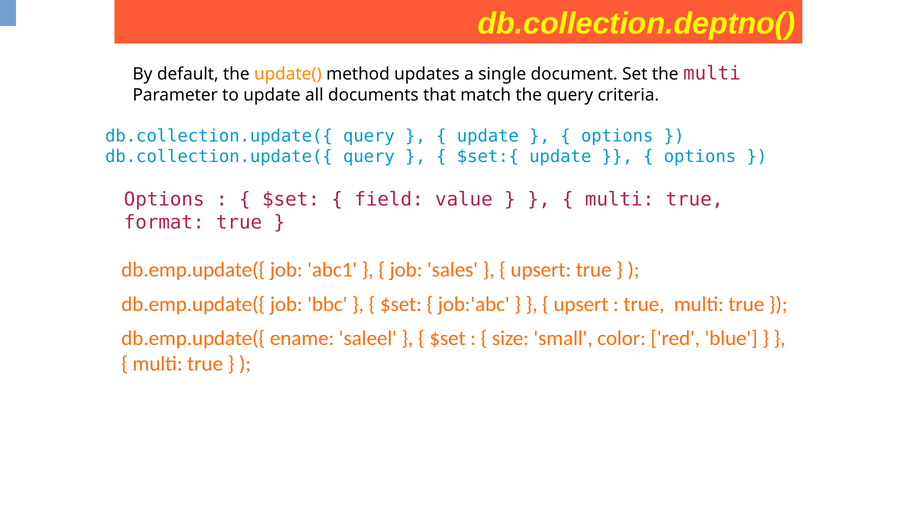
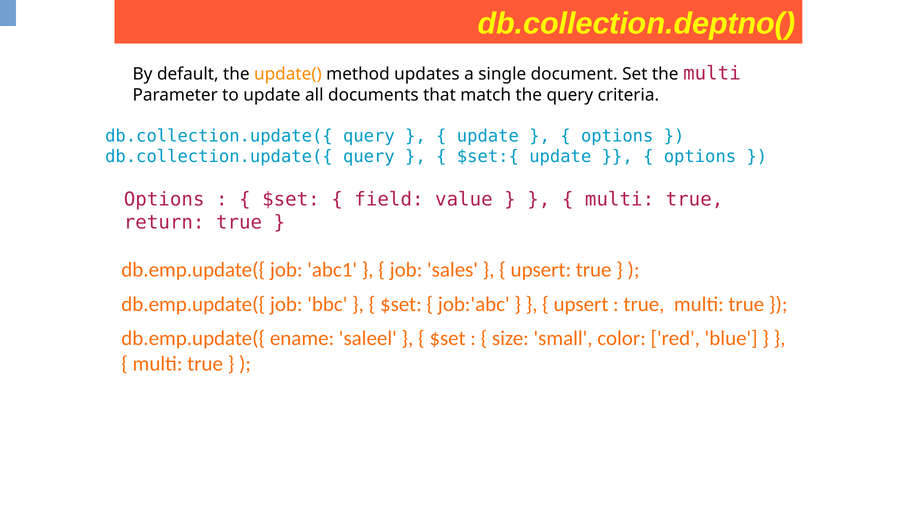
format: format -> return (164, 222)
